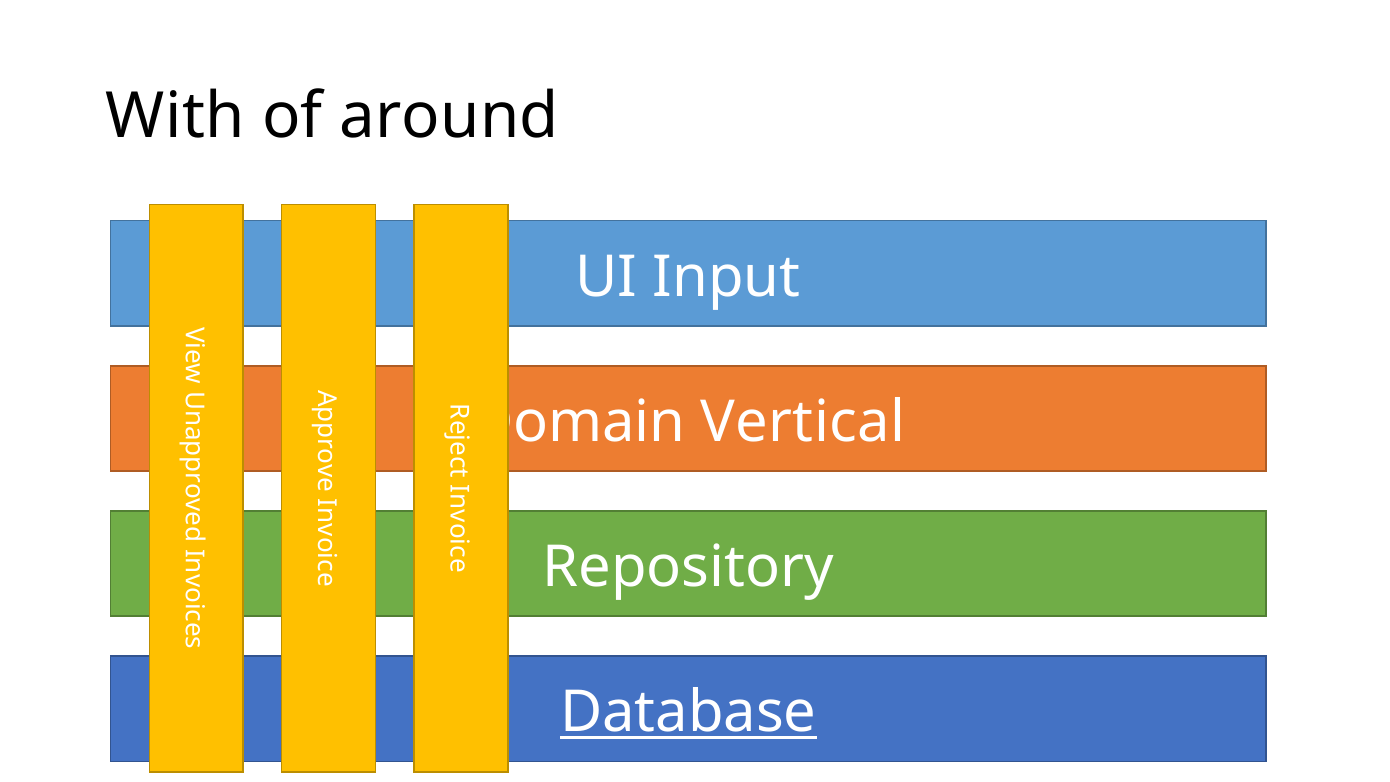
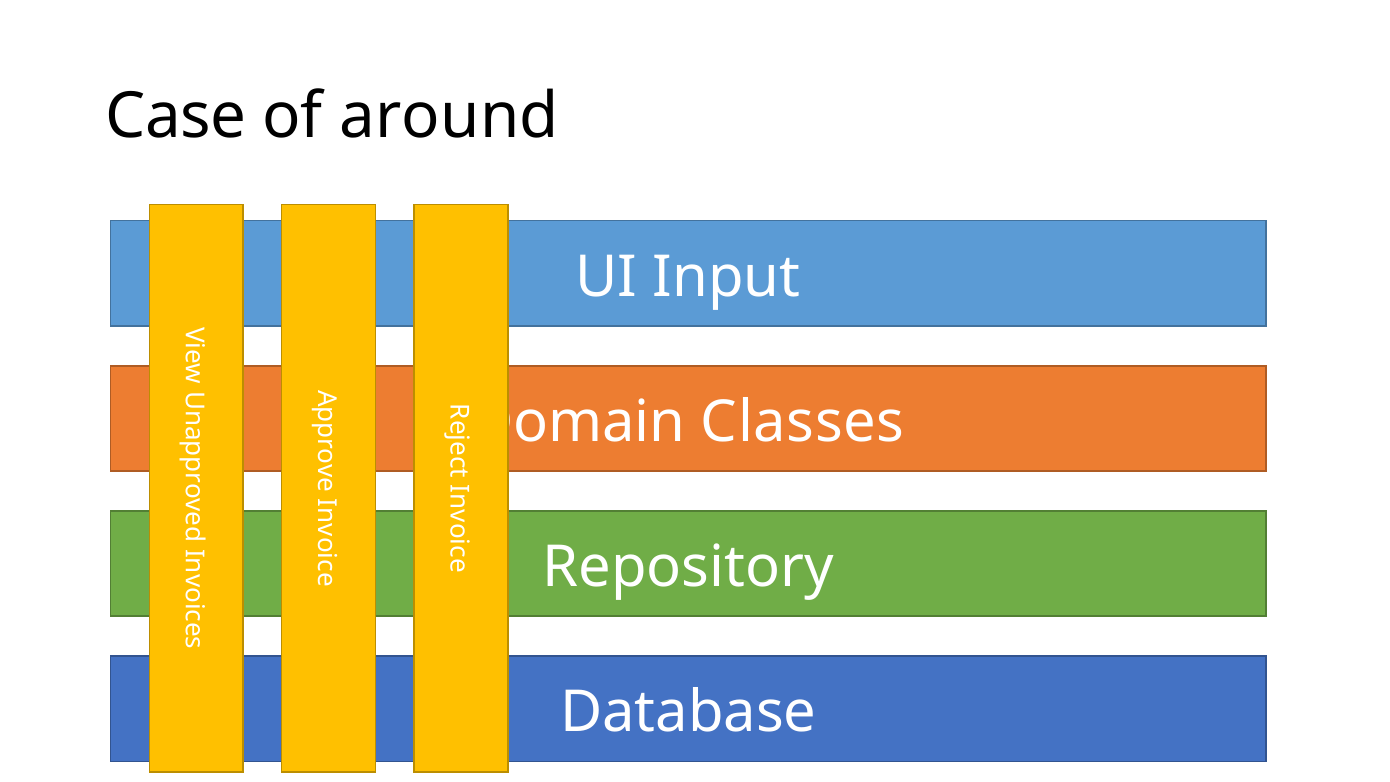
With: With -> Case (176, 117)
Vertical: Vertical -> Classes (803, 422)
Database underline: present -> none (688, 713)
